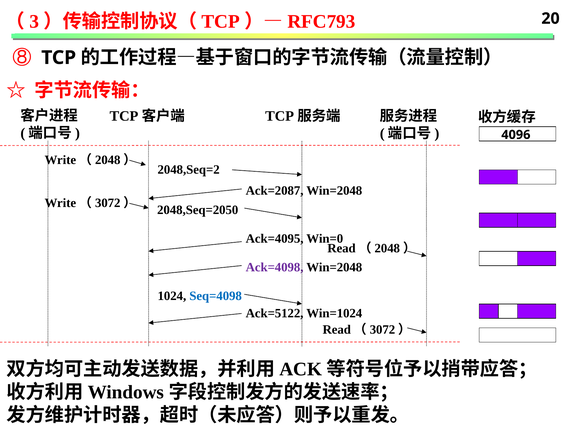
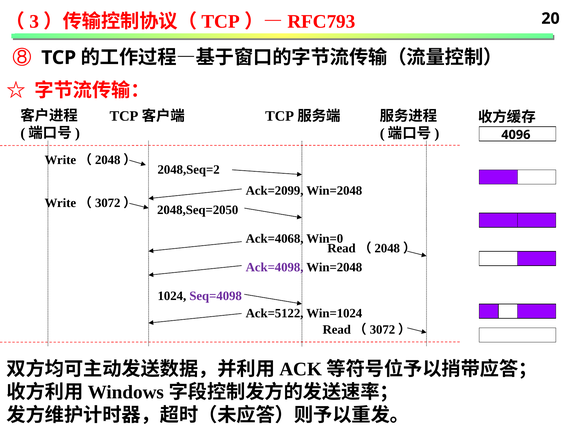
Ack=2087: Ack=2087 -> Ack=2099 (275, 191)
Ack=4095: Ack=4095 -> Ack=4068 (275, 239)
Seq=4098 colour: blue -> purple (216, 296)
